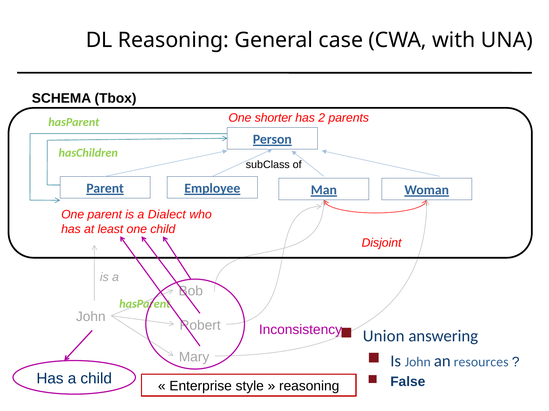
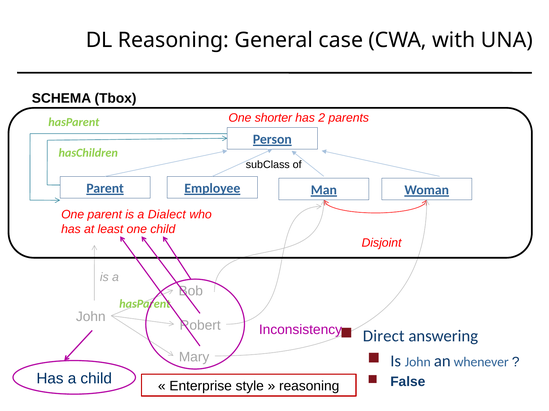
Union: Union -> Direct (384, 337)
resources: resources -> whenever (481, 363)
